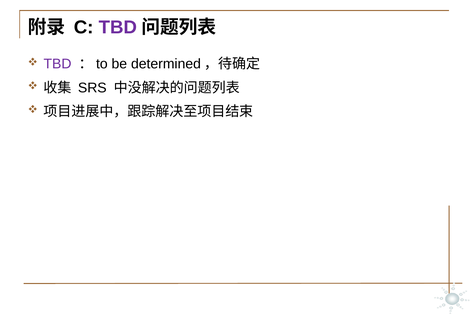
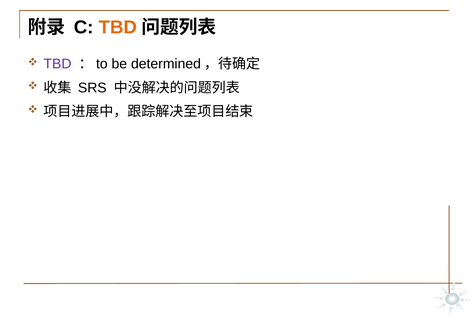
TBD colour: purple -> orange (118, 27)
